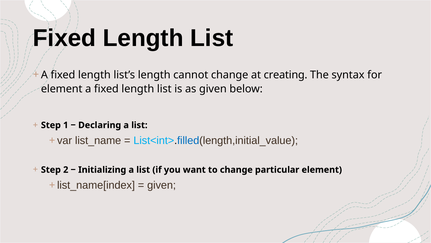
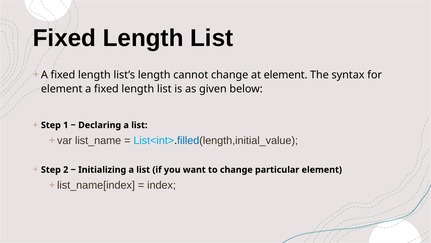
at creating: creating -> element (286, 75)
given: given -> index (162, 185)
